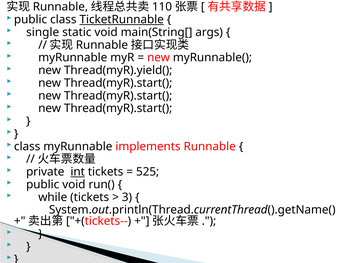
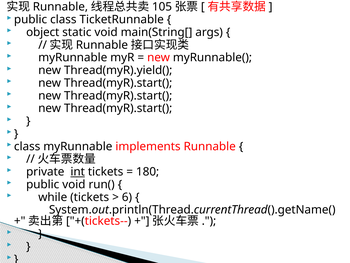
110: 110 -> 105 (162, 7)
TicketRunnable underline: present -> none (122, 20)
single: single -> object (43, 32)
525: 525 -> 180 (148, 171)
3: 3 -> 6 (127, 197)
